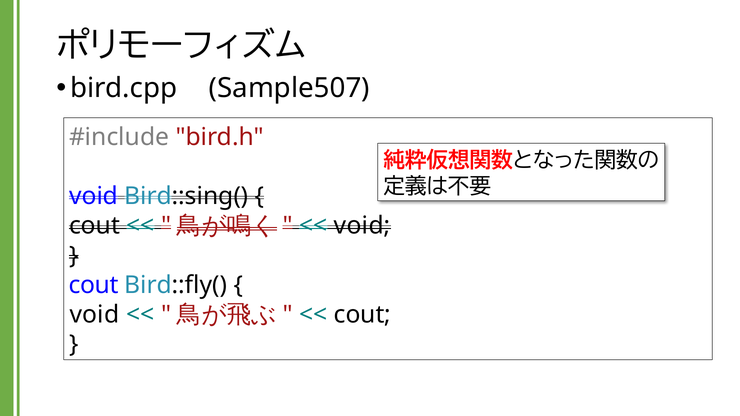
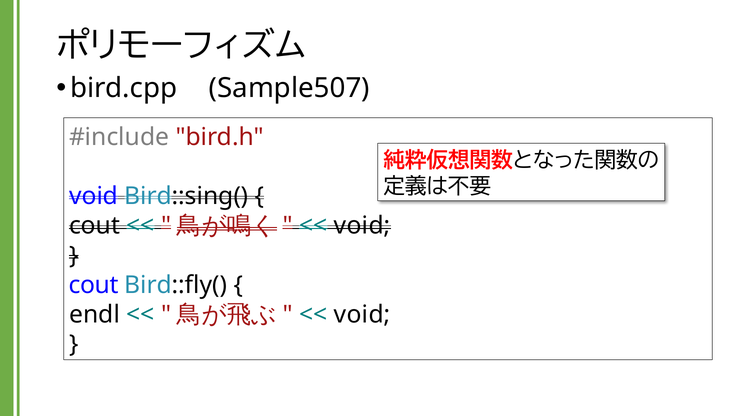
void: void -> endl (94, 315)
cout: cout -> void (362, 315)
